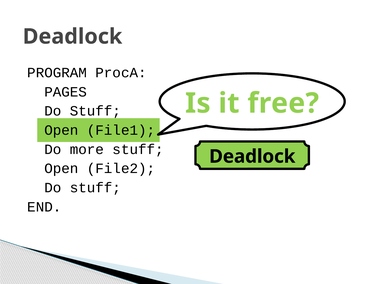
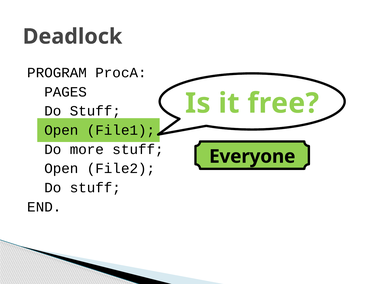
Deadlock: Deadlock -> Everyone (252, 157)
